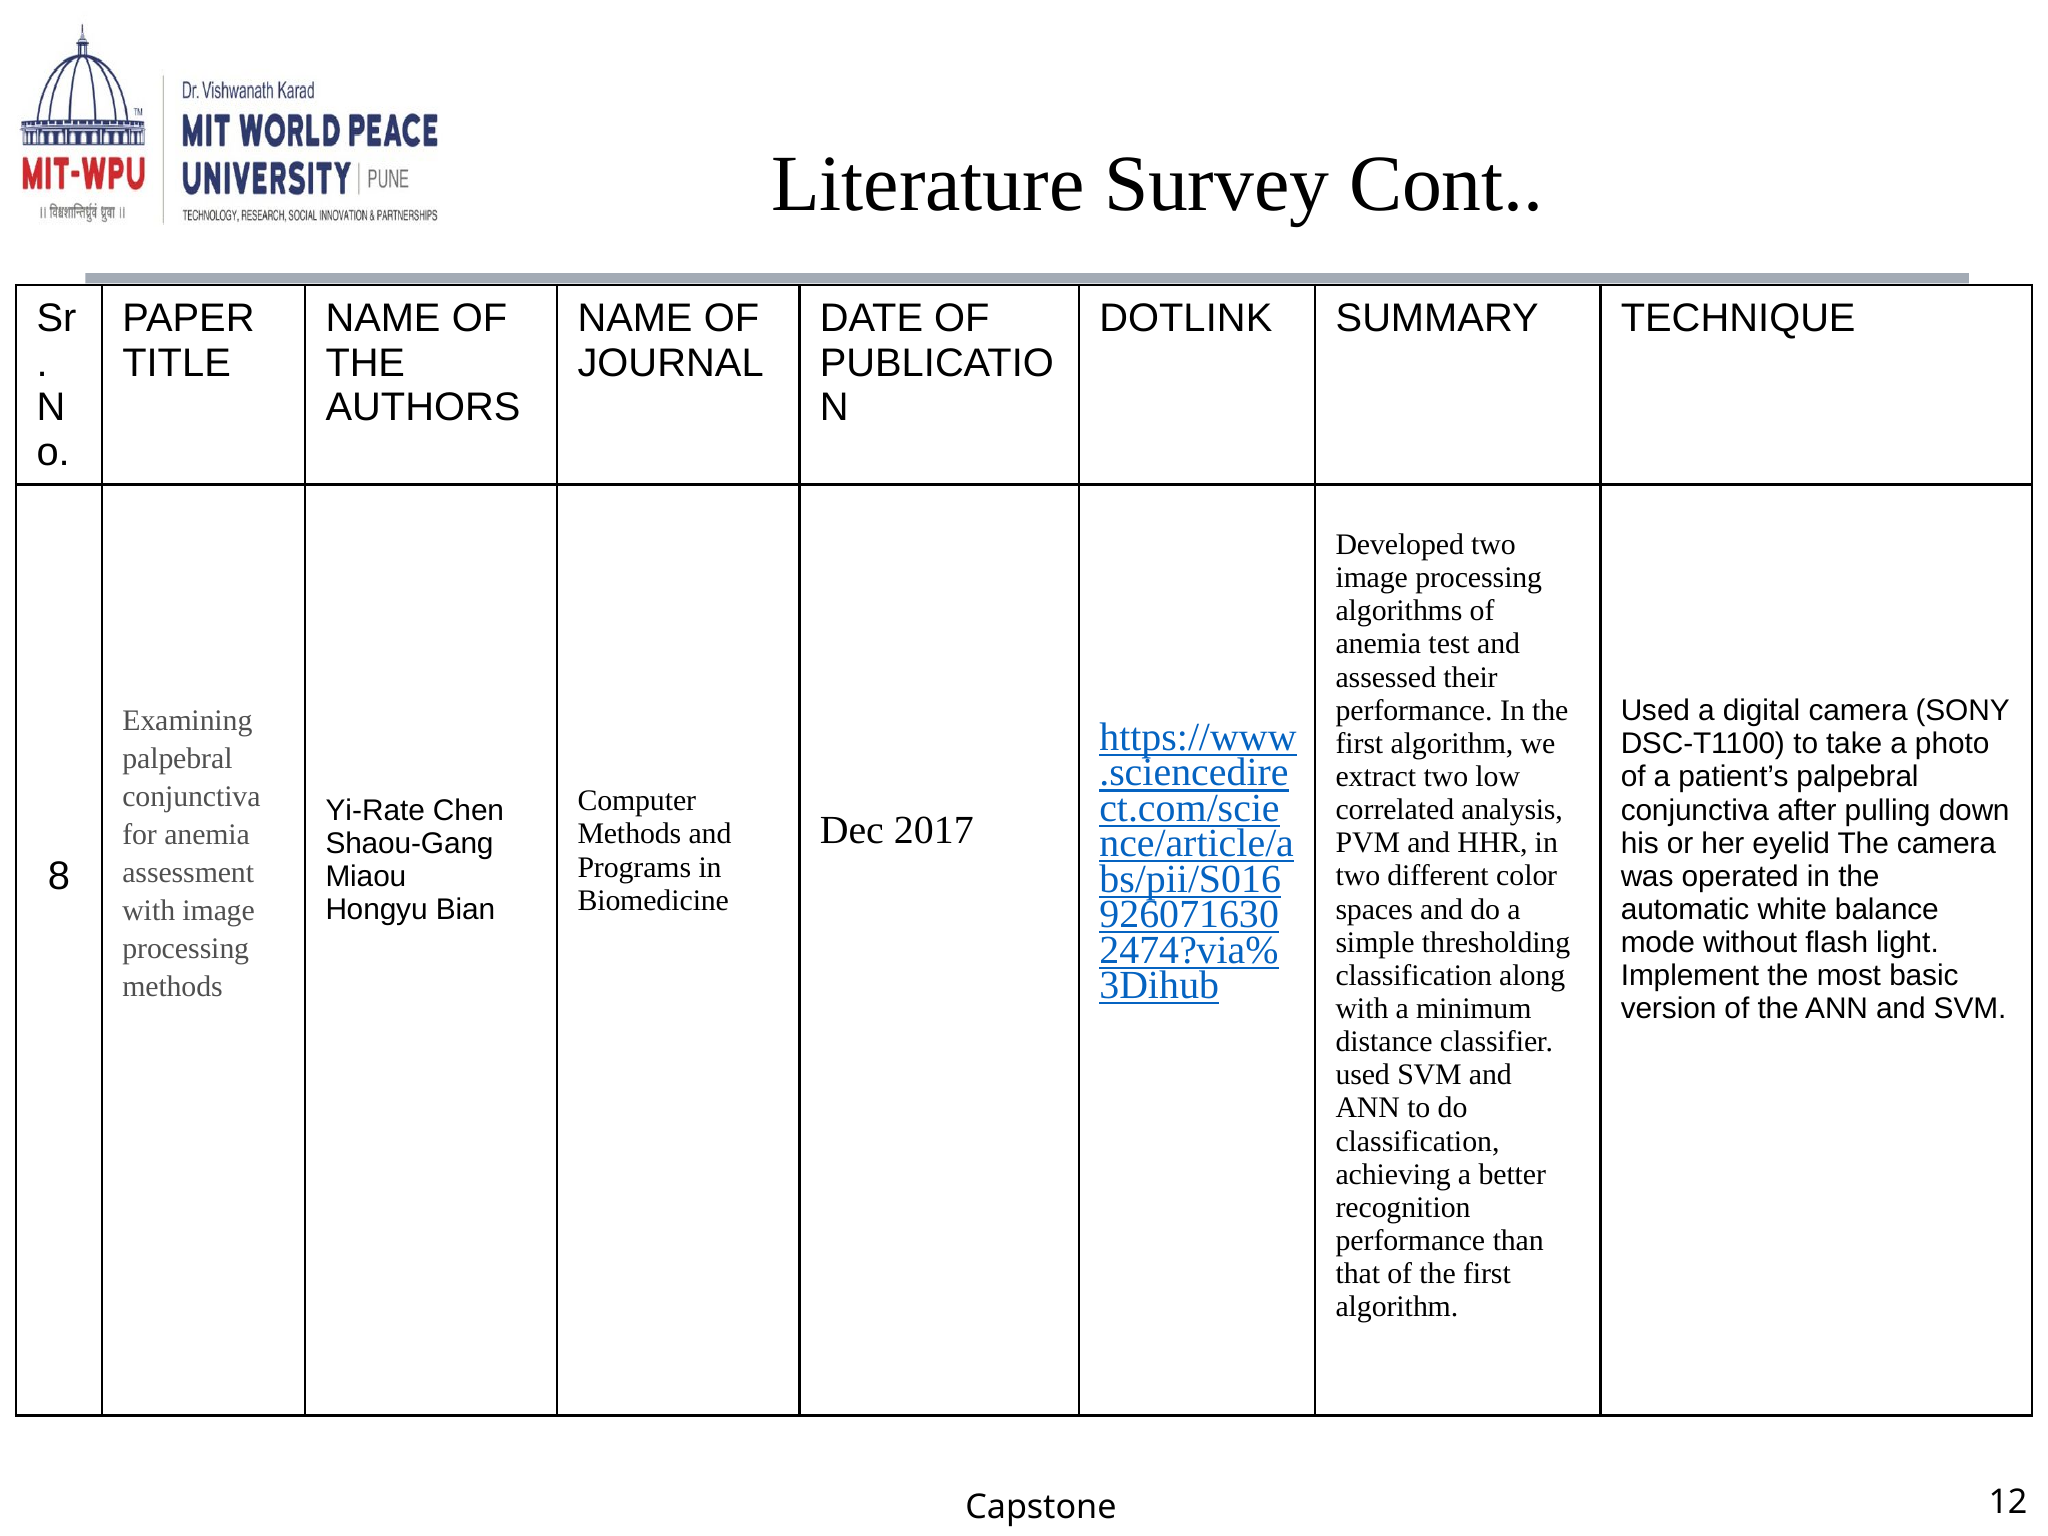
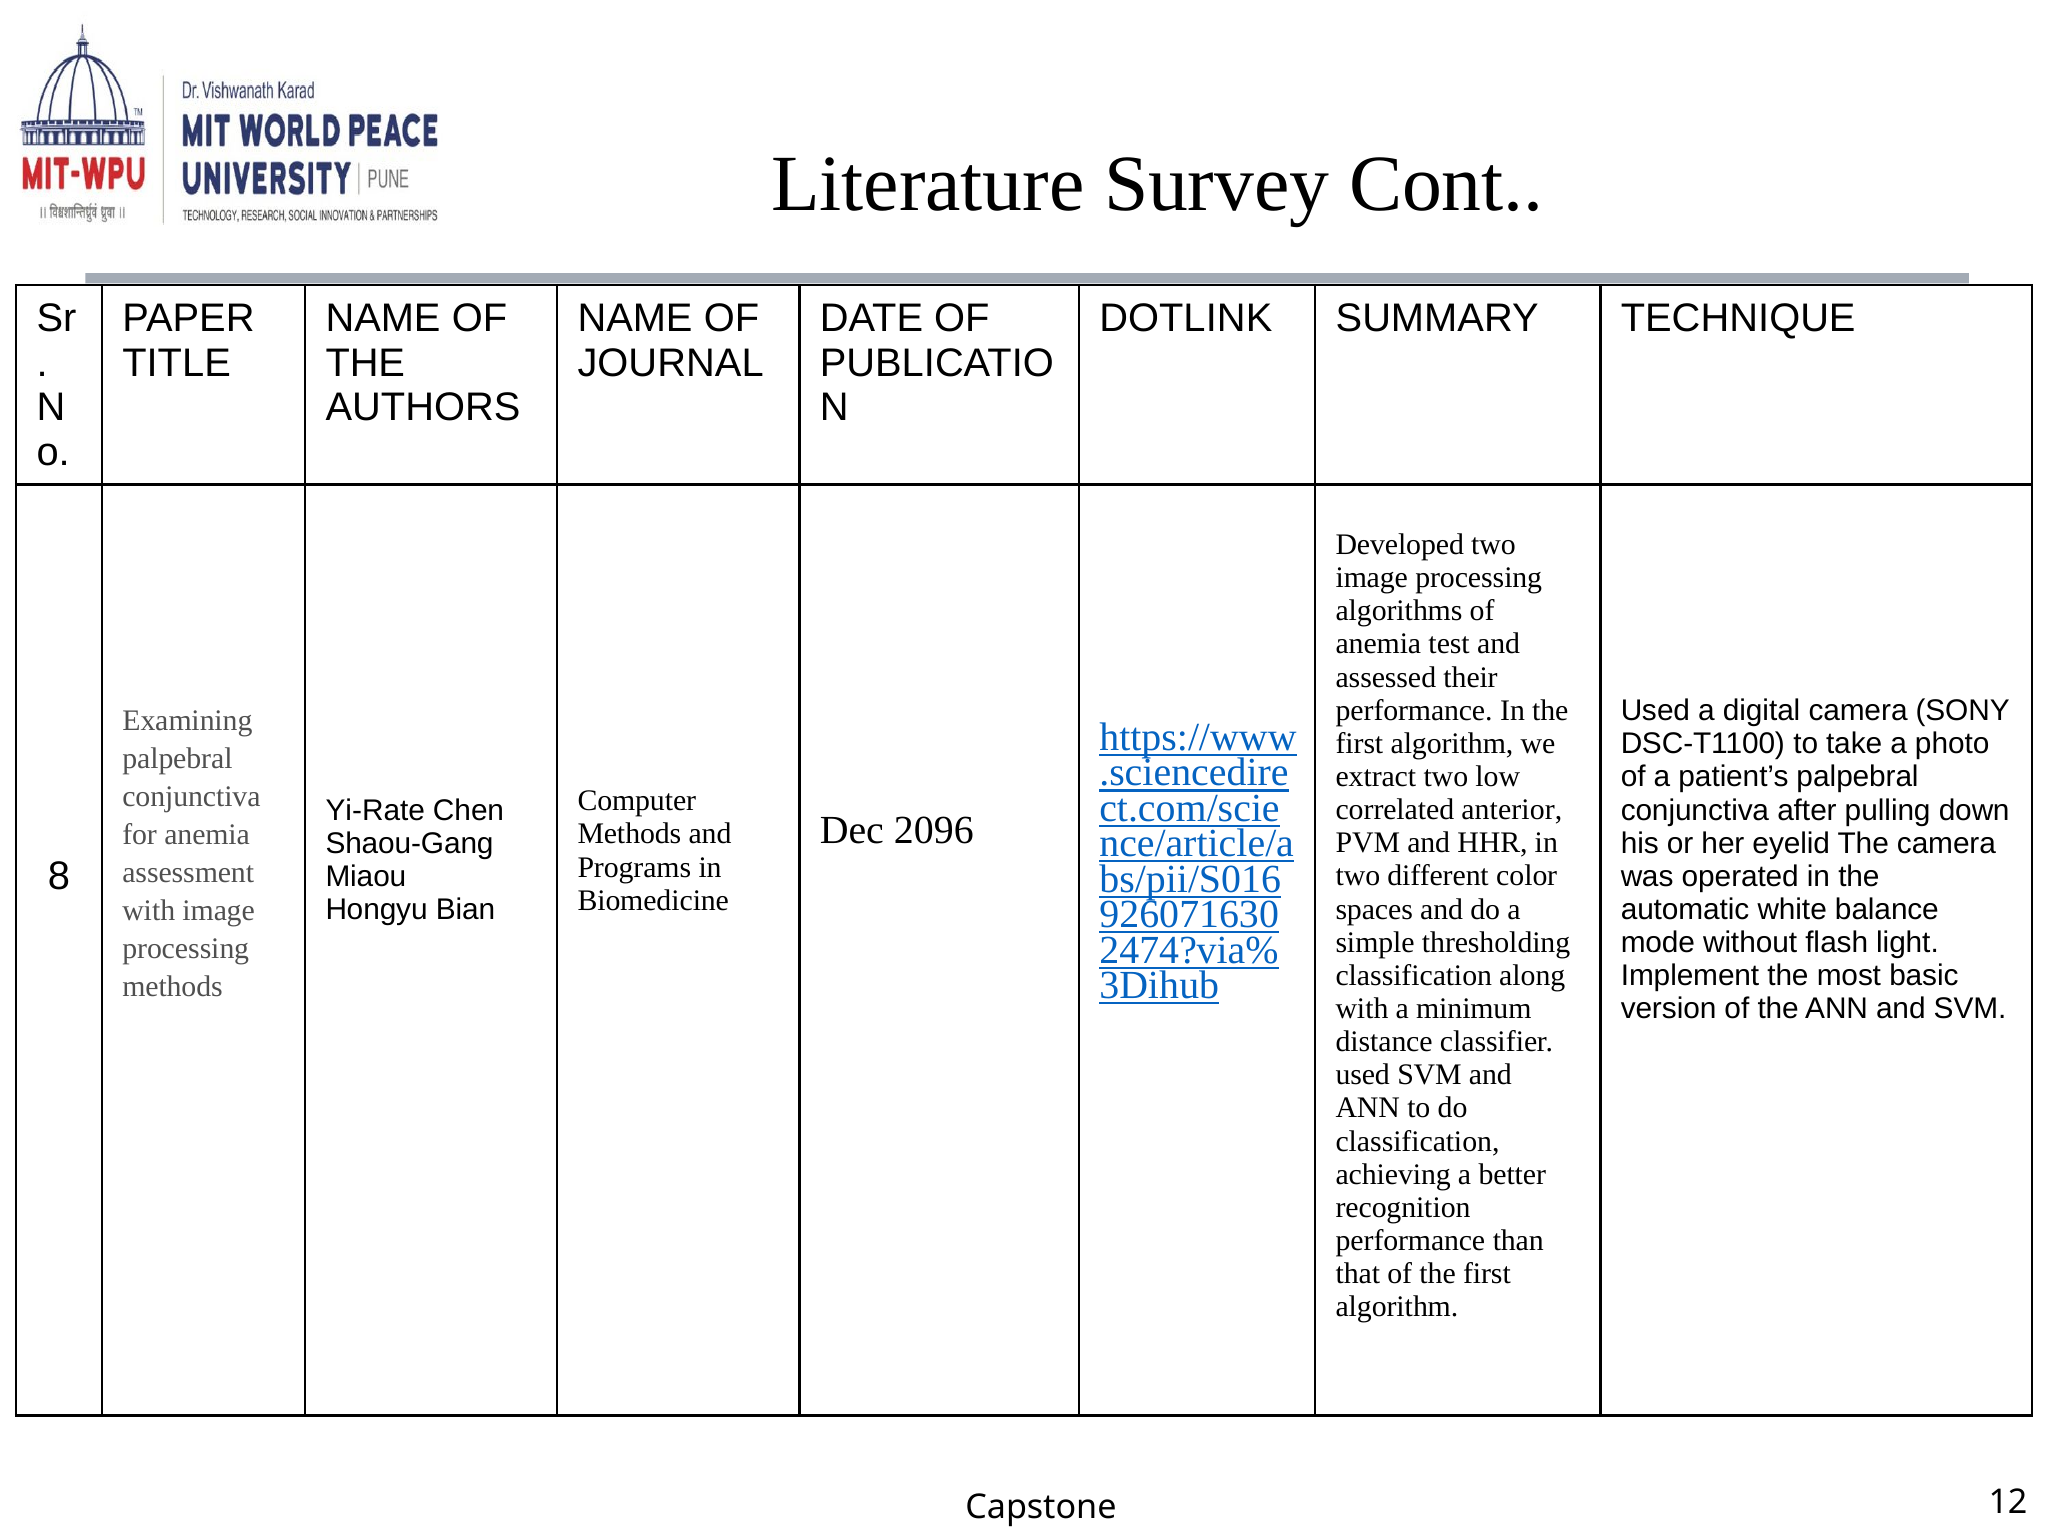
analysis: analysis -> anterior (1512, 810)
2017: 2017 -> 2096 (934, 830)
